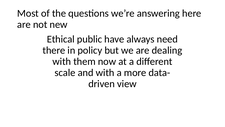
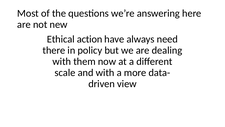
public: public -> action (90, 39)
